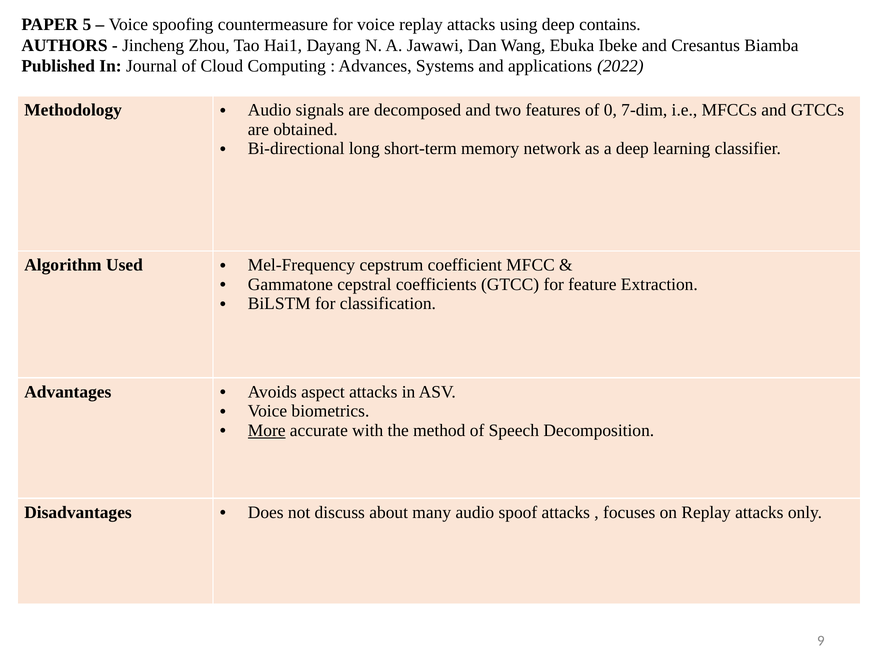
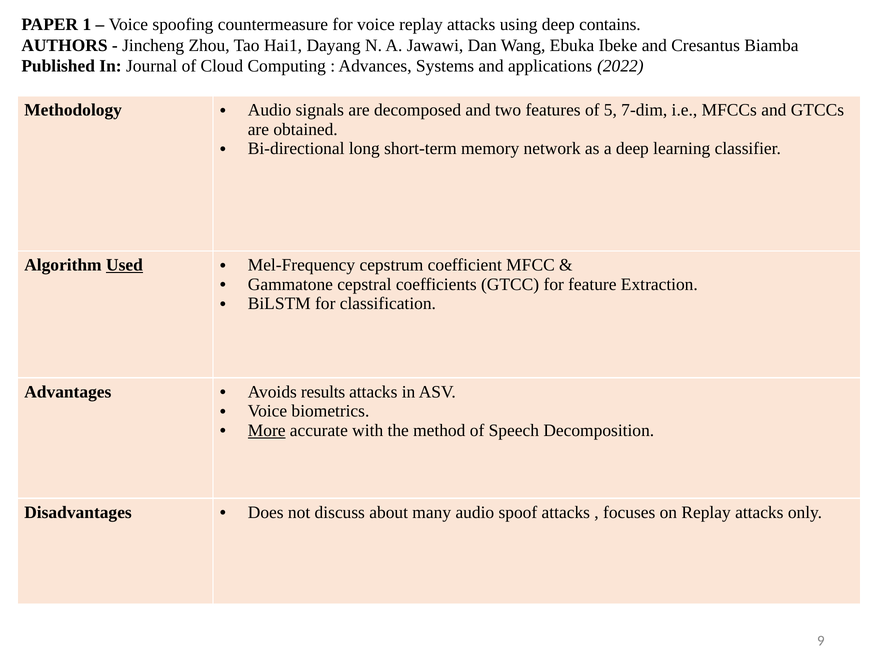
5: 5 -> 1 (87, 24)
0: 0 -> 5 (610, 110)
Used underline: none -> present (124, 265)
aspect: aspect -> results (323, 392)
